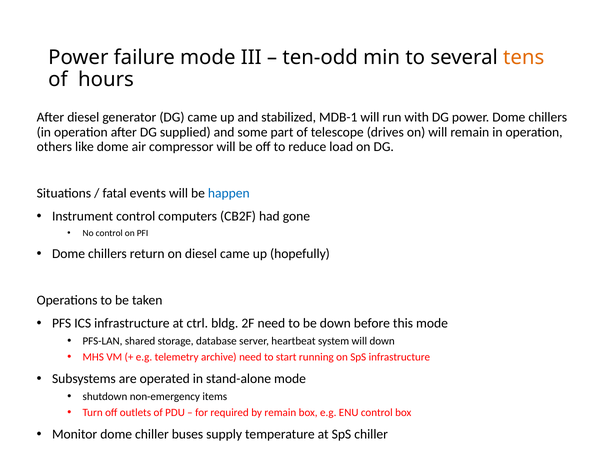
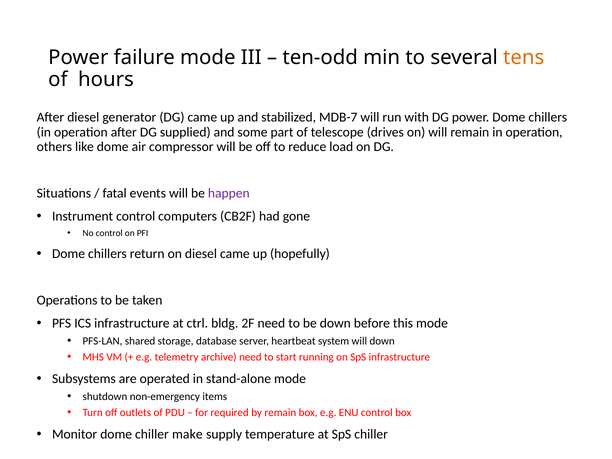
MDB-1: MDB-1 -> MDB-7 (338, 117)
happen colour: blue -> purple (229, 193)
buses: buses -> make (187, 434)
